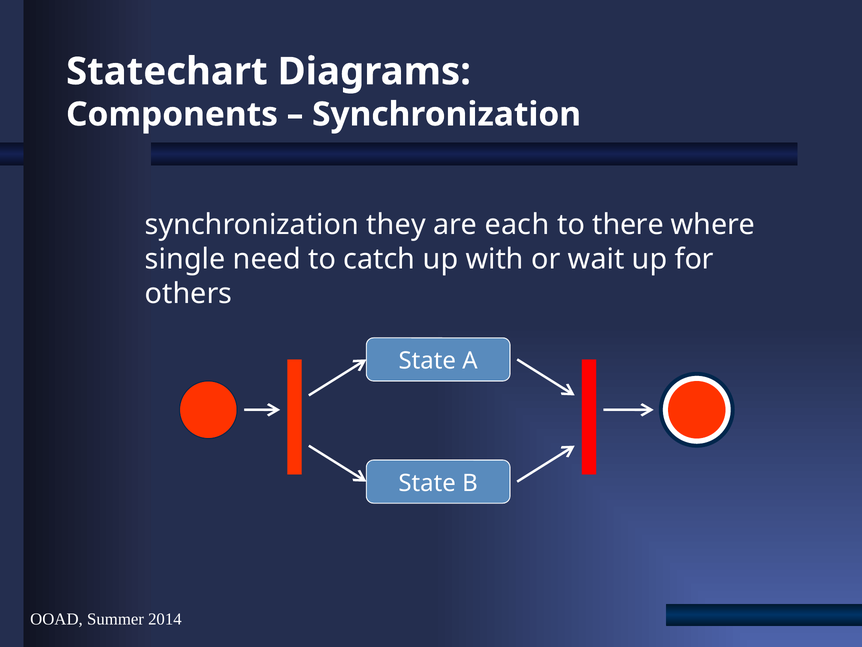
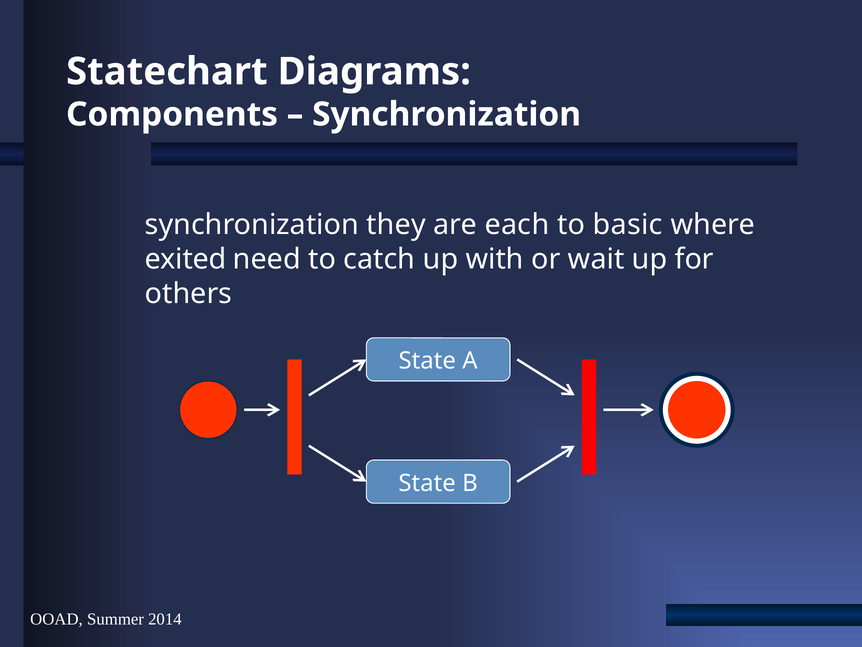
there: there -> basic (628, 225)
single: single -> exited (185, 259)
